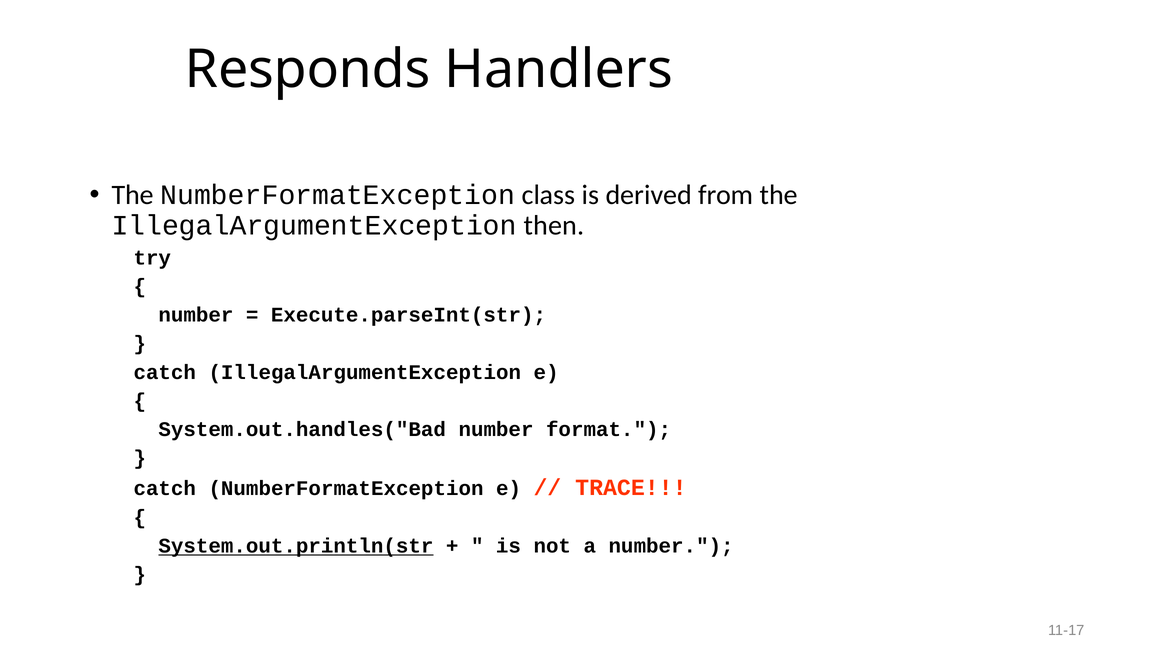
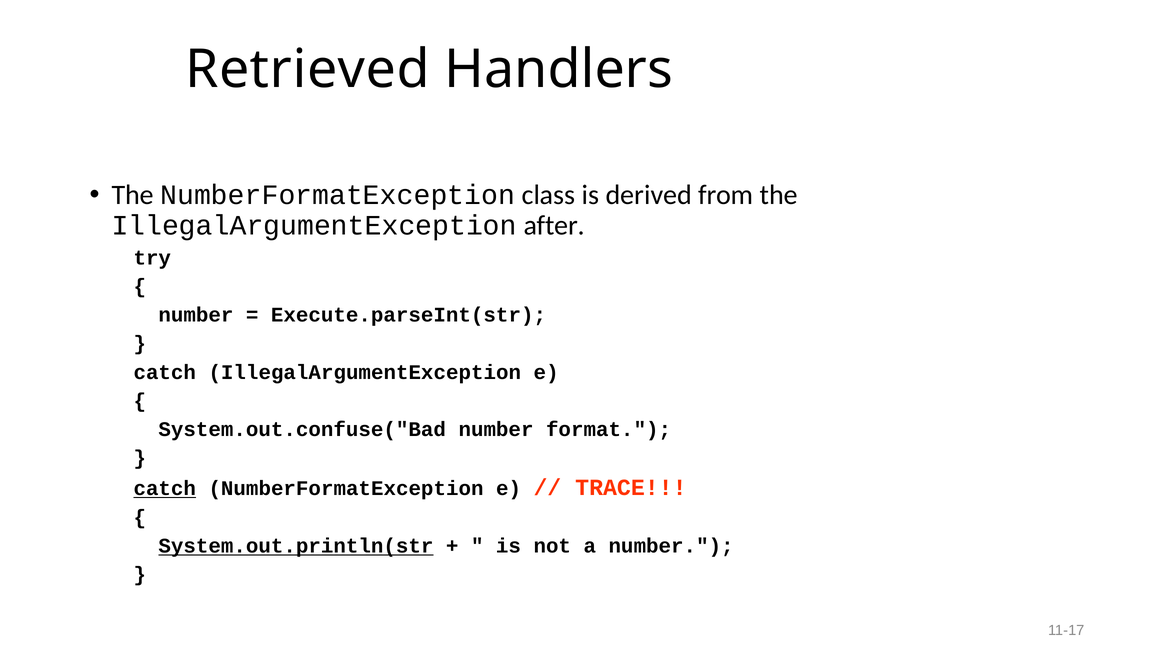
Responds: Responds -> Retrieved (307, 69)
then: then -> after (554, 226)
System.out.handles("Bad: System.out.handles("Bad -> System.out.confuse("Bad (302, 429)
catch underline: none -> present (165, 489)
